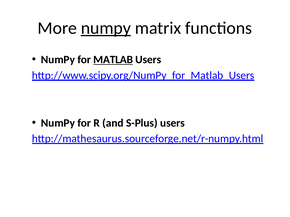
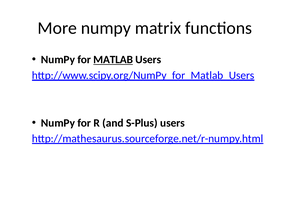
numpy underline: present -> none (106, 28)
